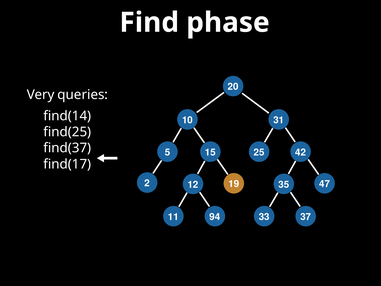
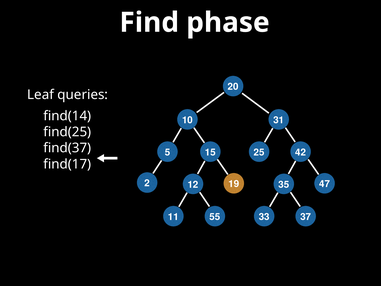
Very: Very -> Leaf (41, 95)
94: 94 -> 55 (215, 217)
